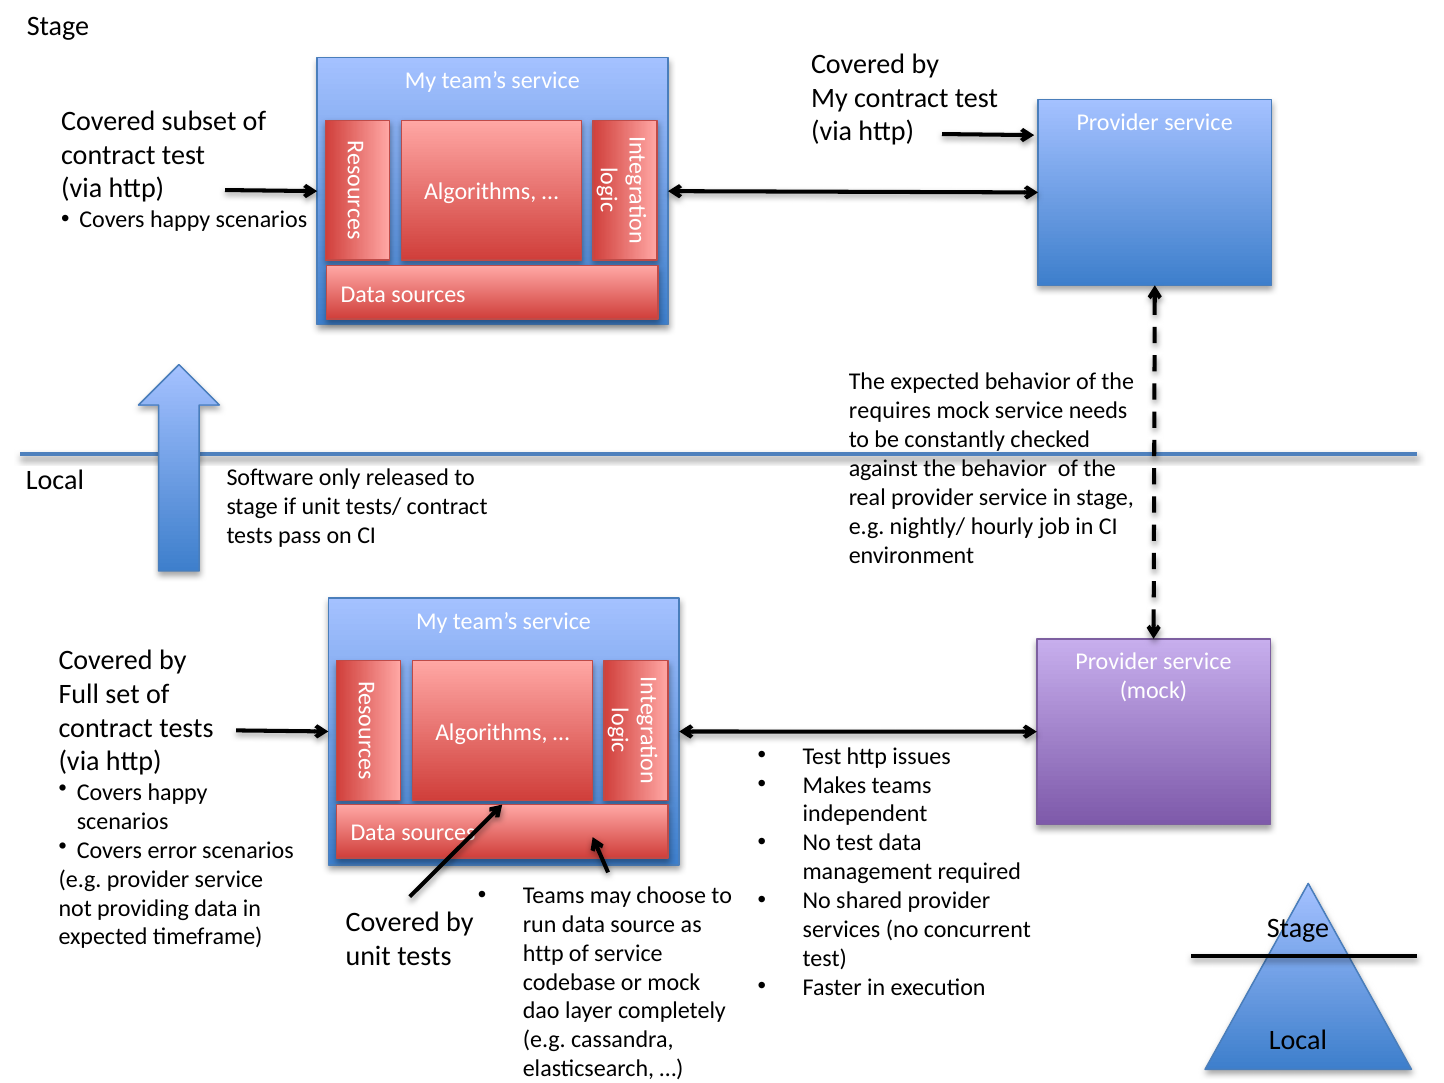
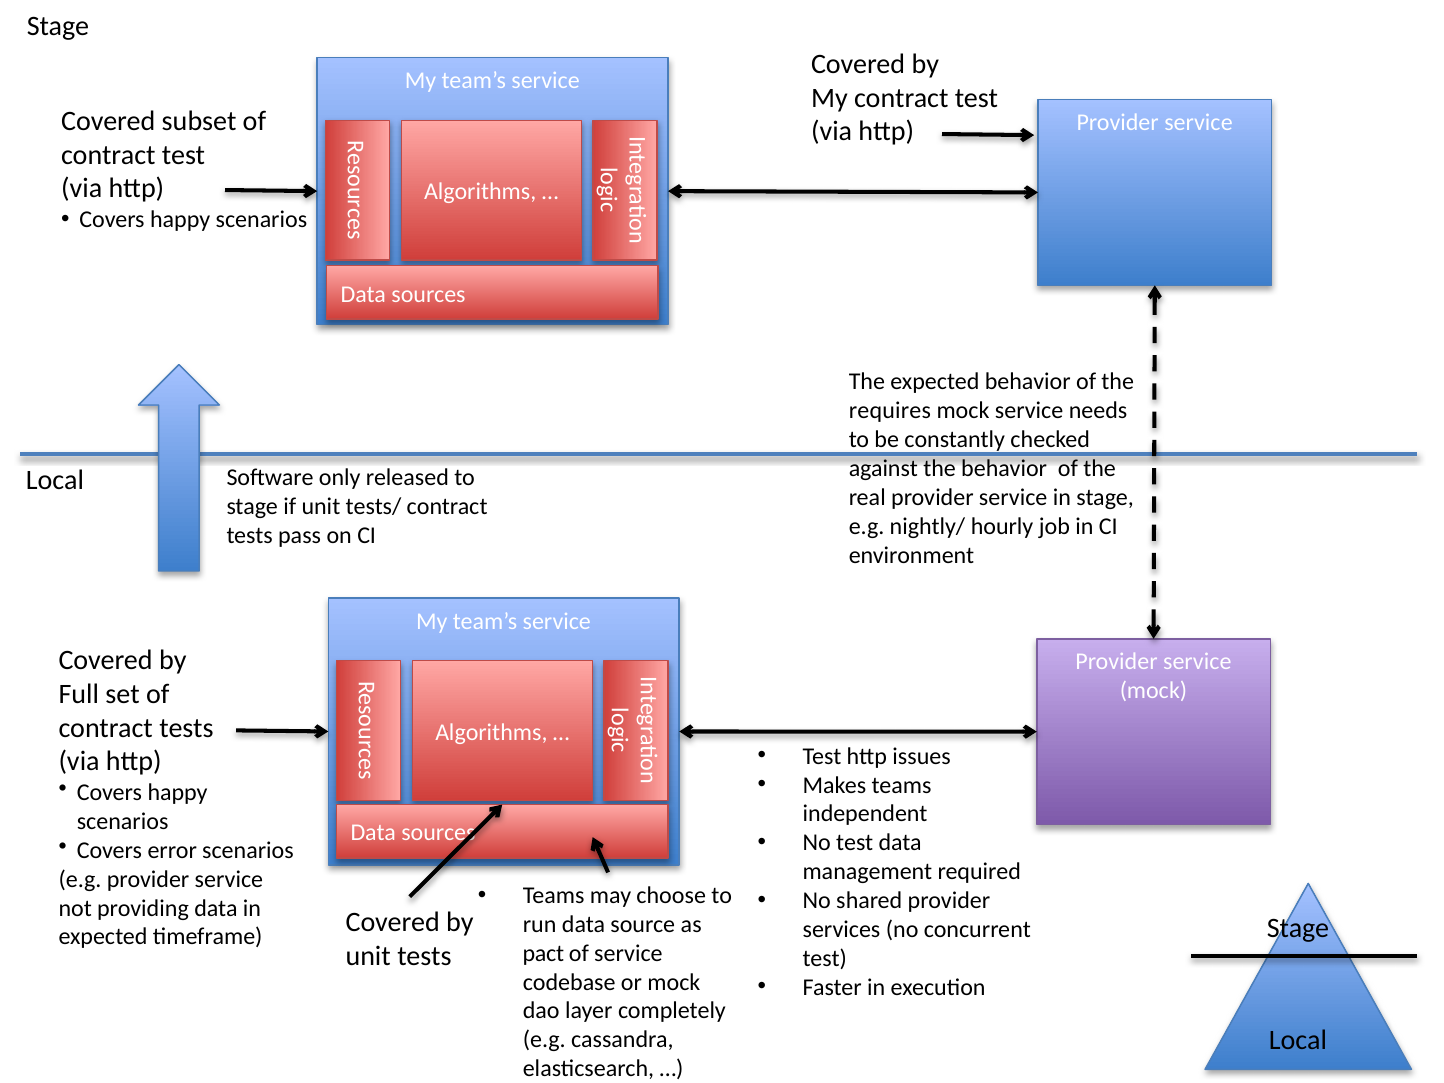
http: http -> pact (543, 953)
